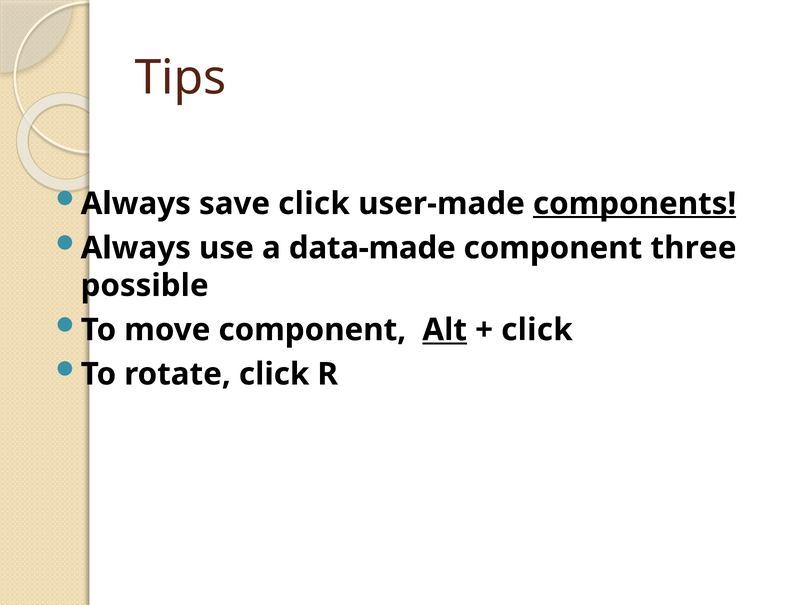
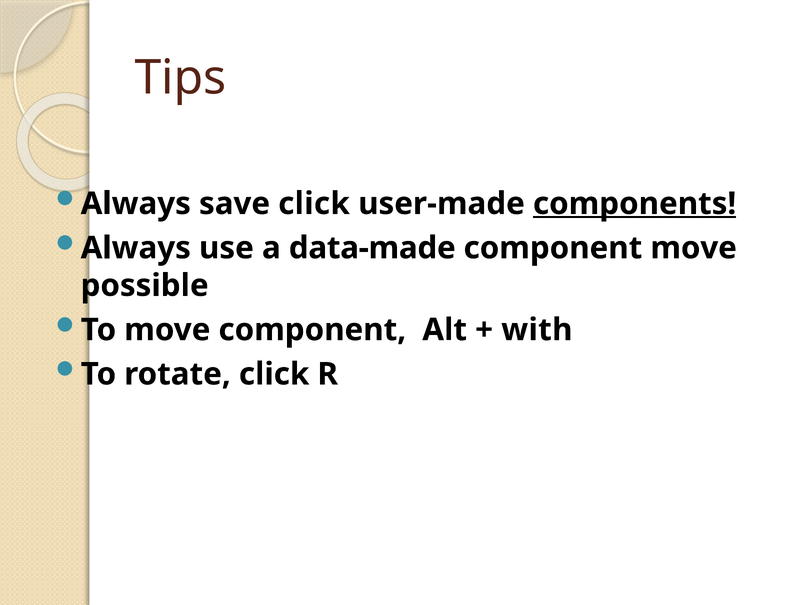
component three: three -> move (694, 248)
Alt underline: present -> none (445, 330)
click: click -> with (537, 330)
